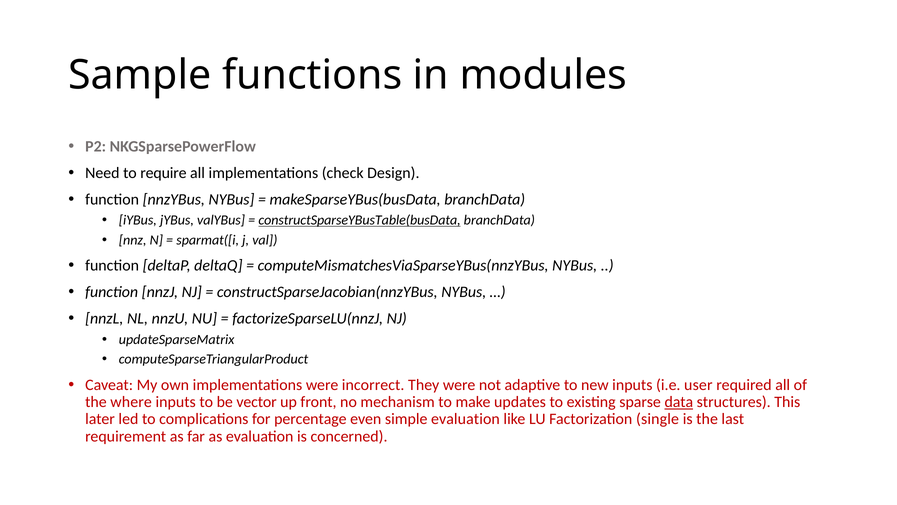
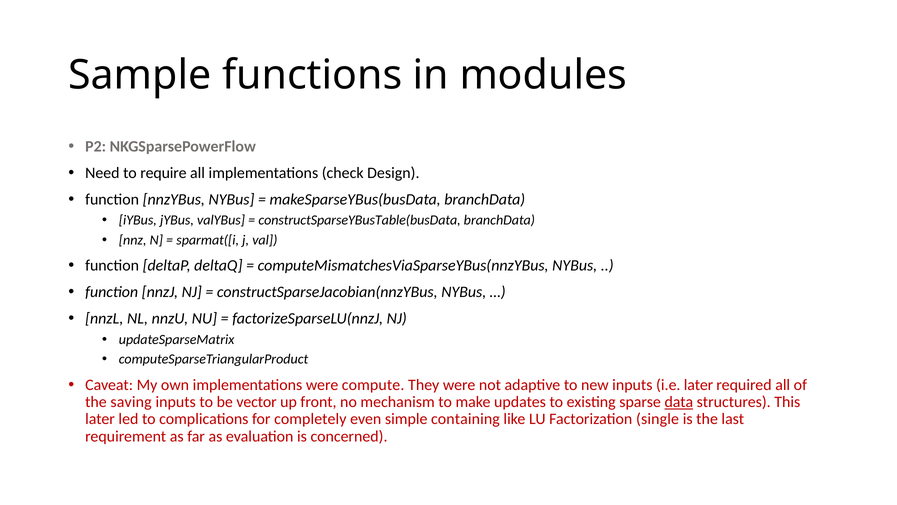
constructSparseYBusTable(busData underline: present -> none (360, 220)
incorrect: incorrect -> compute (373, 384)
i.e user: user -> later (699, 384)
where: where -> saving (131, 402)
percentage: percentage -> completely (310, 419)
simple evaluation: evaluation -> containing (465, 419)
